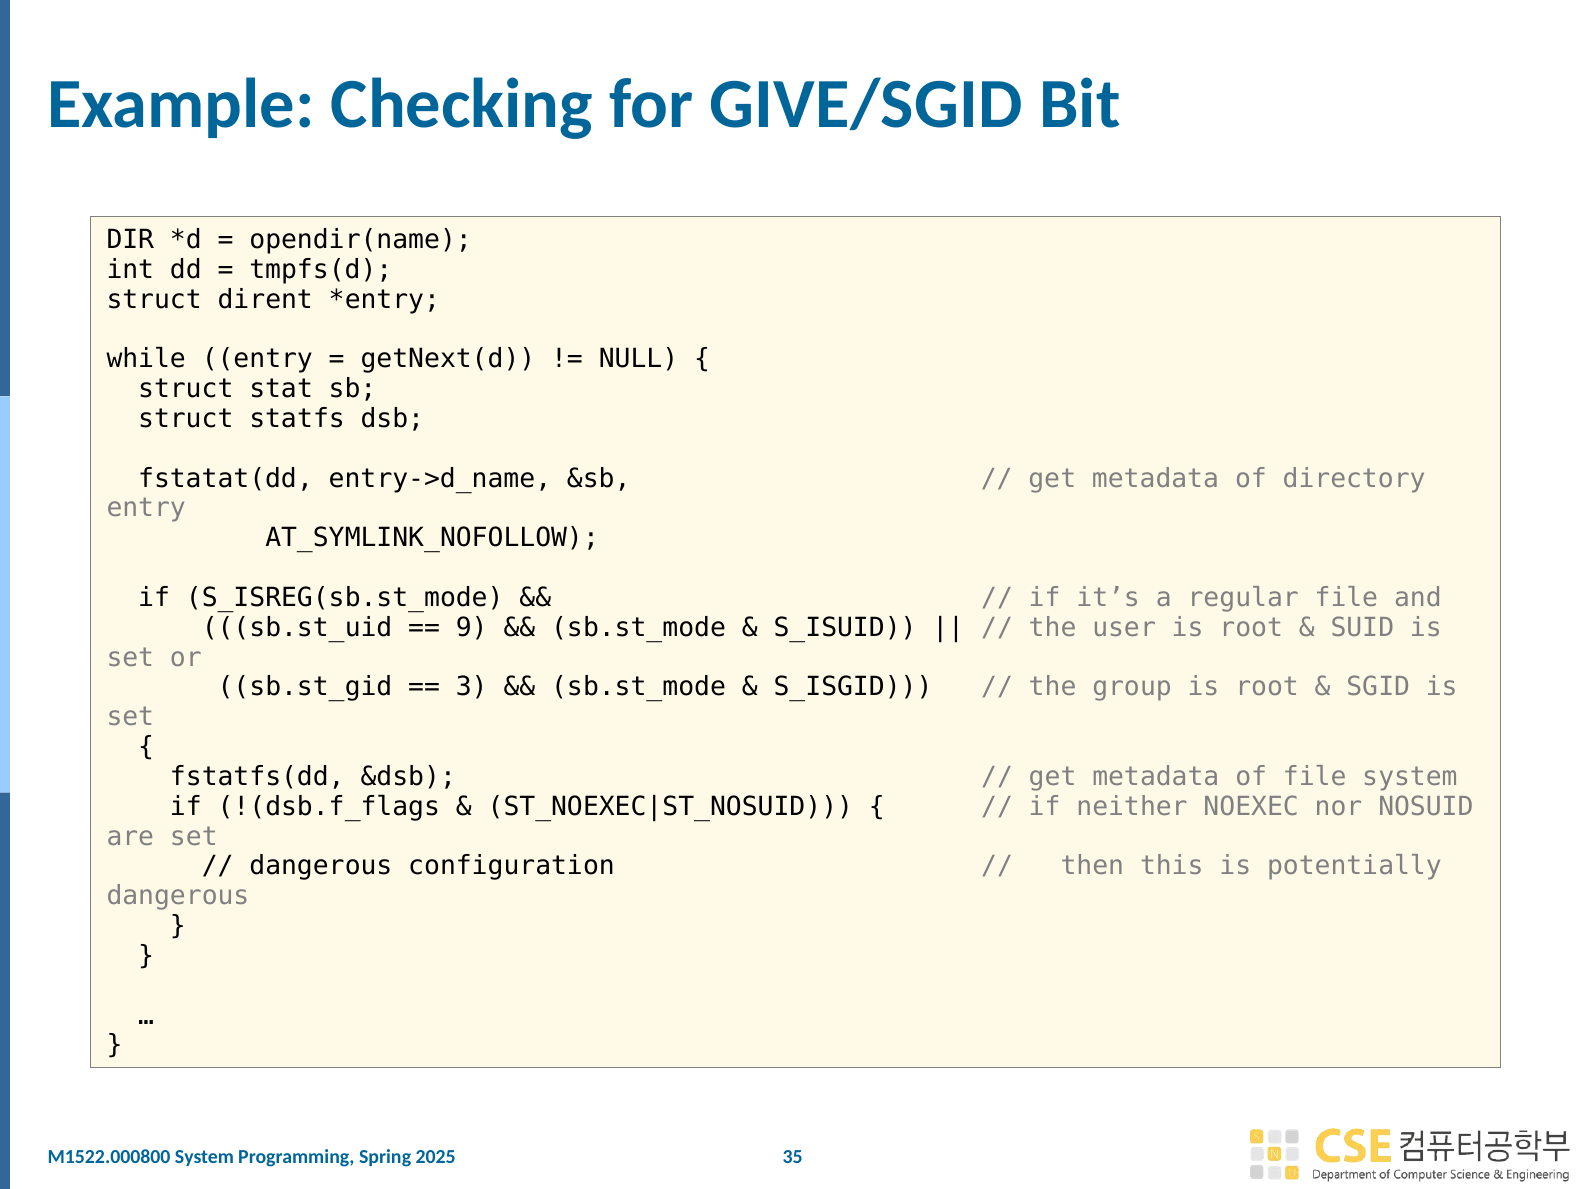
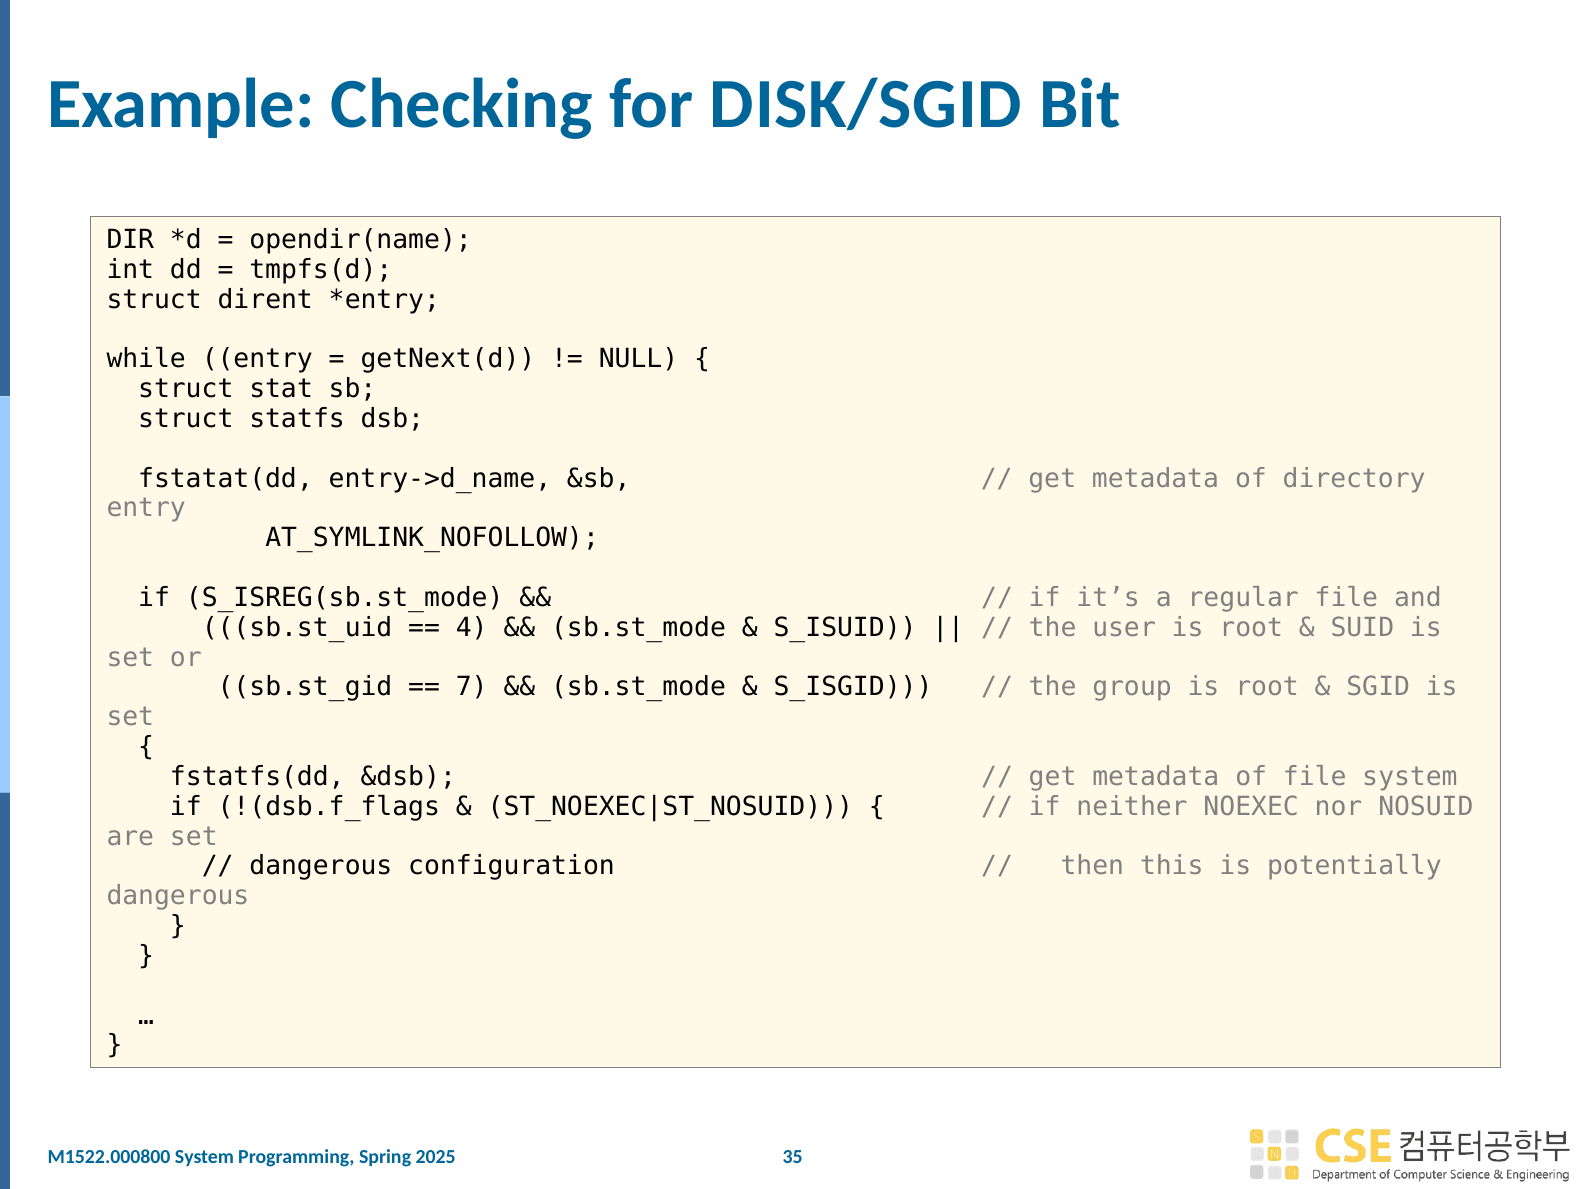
GIVE/SGID: GIVE/SGID -> DISK/SGID (866, 104)
9: 9 -> 4 (472, 627)
3: 3 -> 7 (472, 687)
